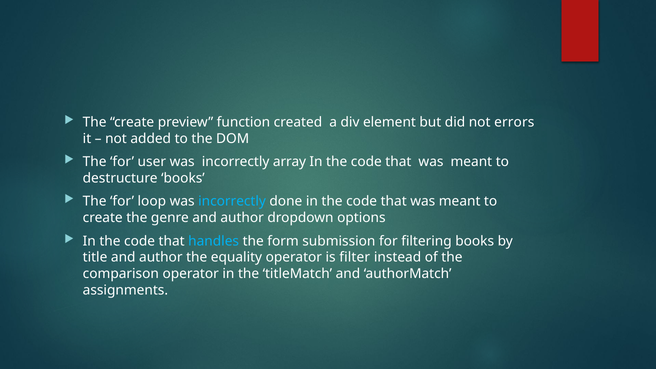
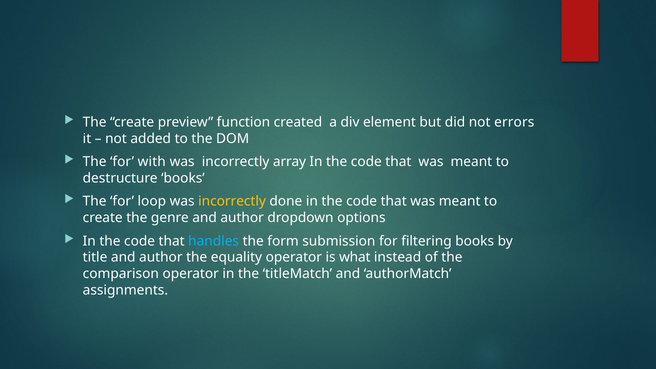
user: user -> with (152, 162)
incorrectly colour: light blue -> yellow (232, 201)
filter: filter -> what (355, 257)
